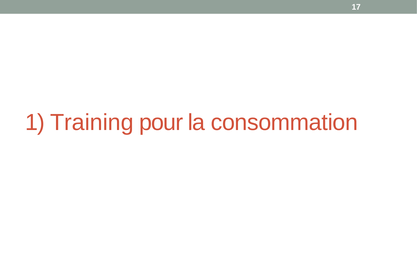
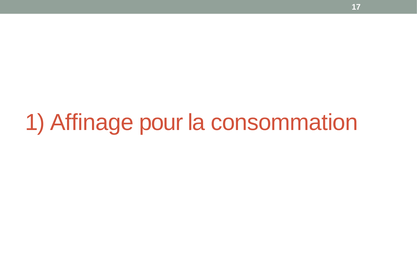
Training: Training -> Affinage (92, 122)
